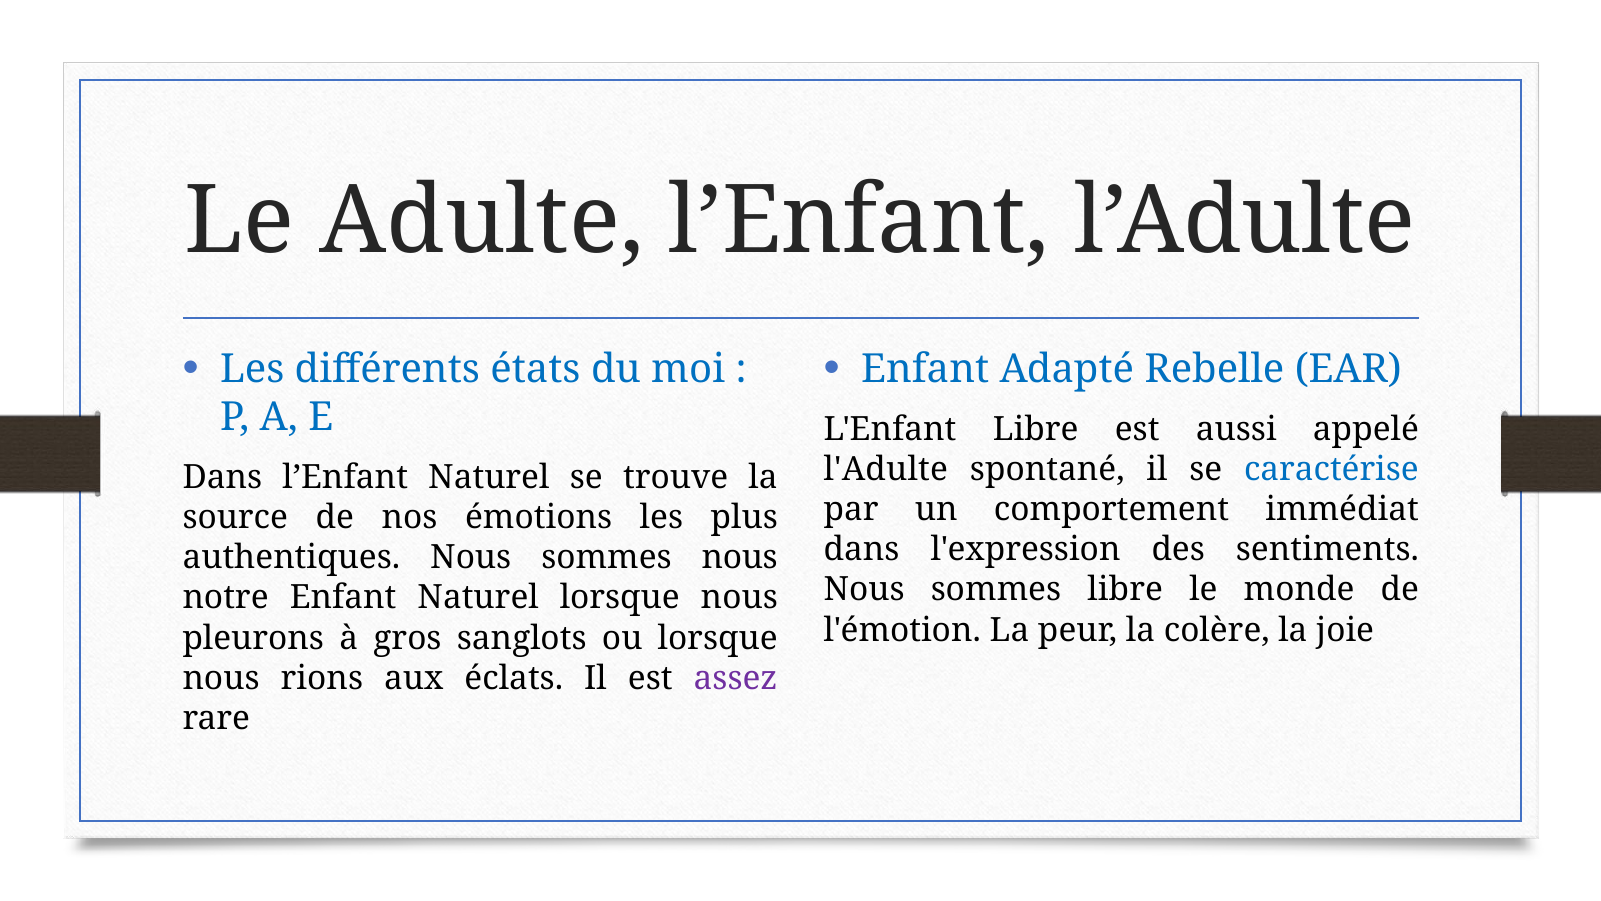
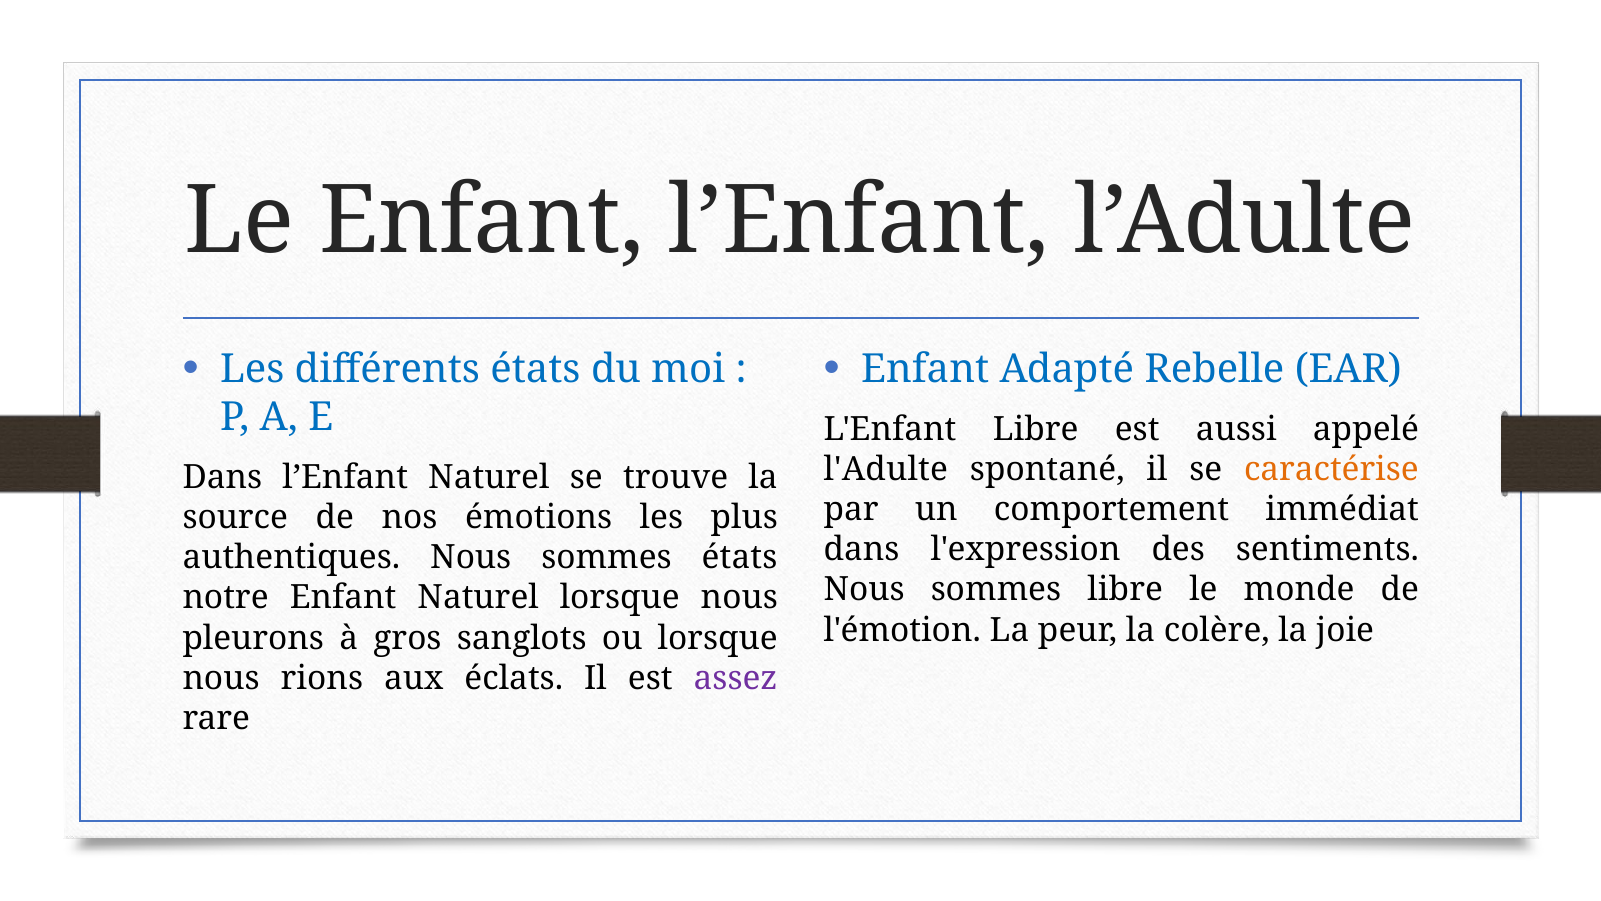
Le Adulte: Adulte -> Enfant (482, 221)
caractérise colour: blue -> orange (1331, 469)
sommes nous: nous -> états (740, 558)
